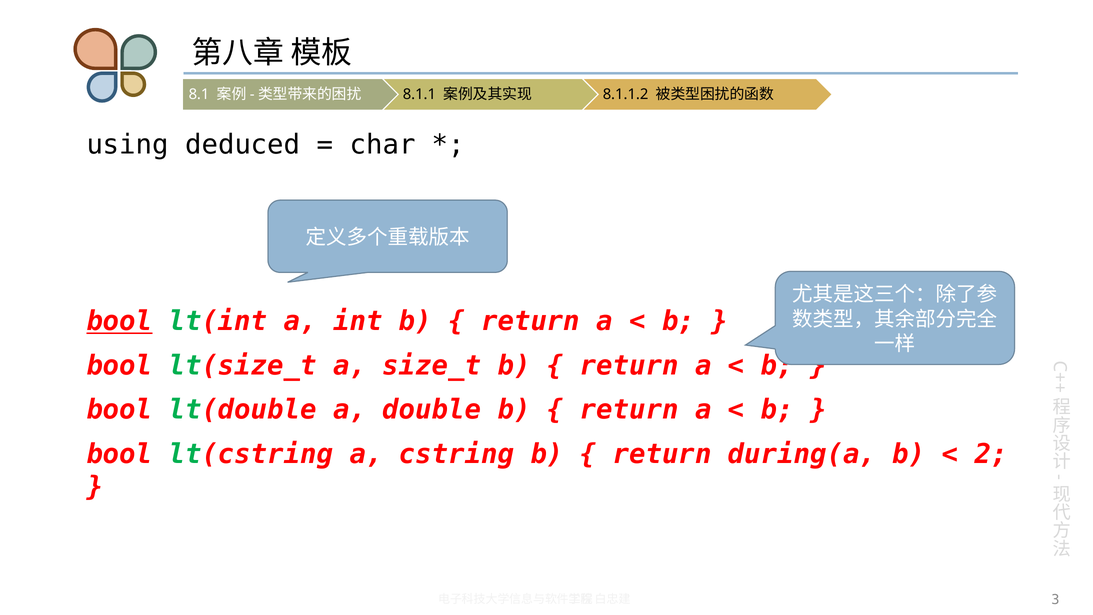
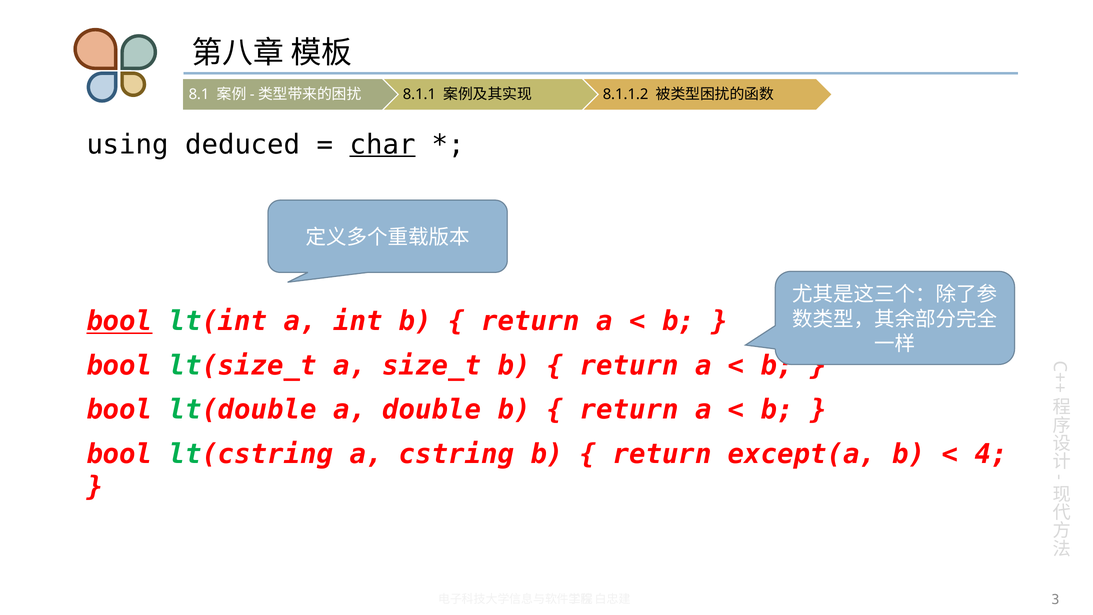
char underline: none -> present (383, 145)
during(a: during(a -> except(a (802, 454)
2: 2 -> 4 (991, 454)
